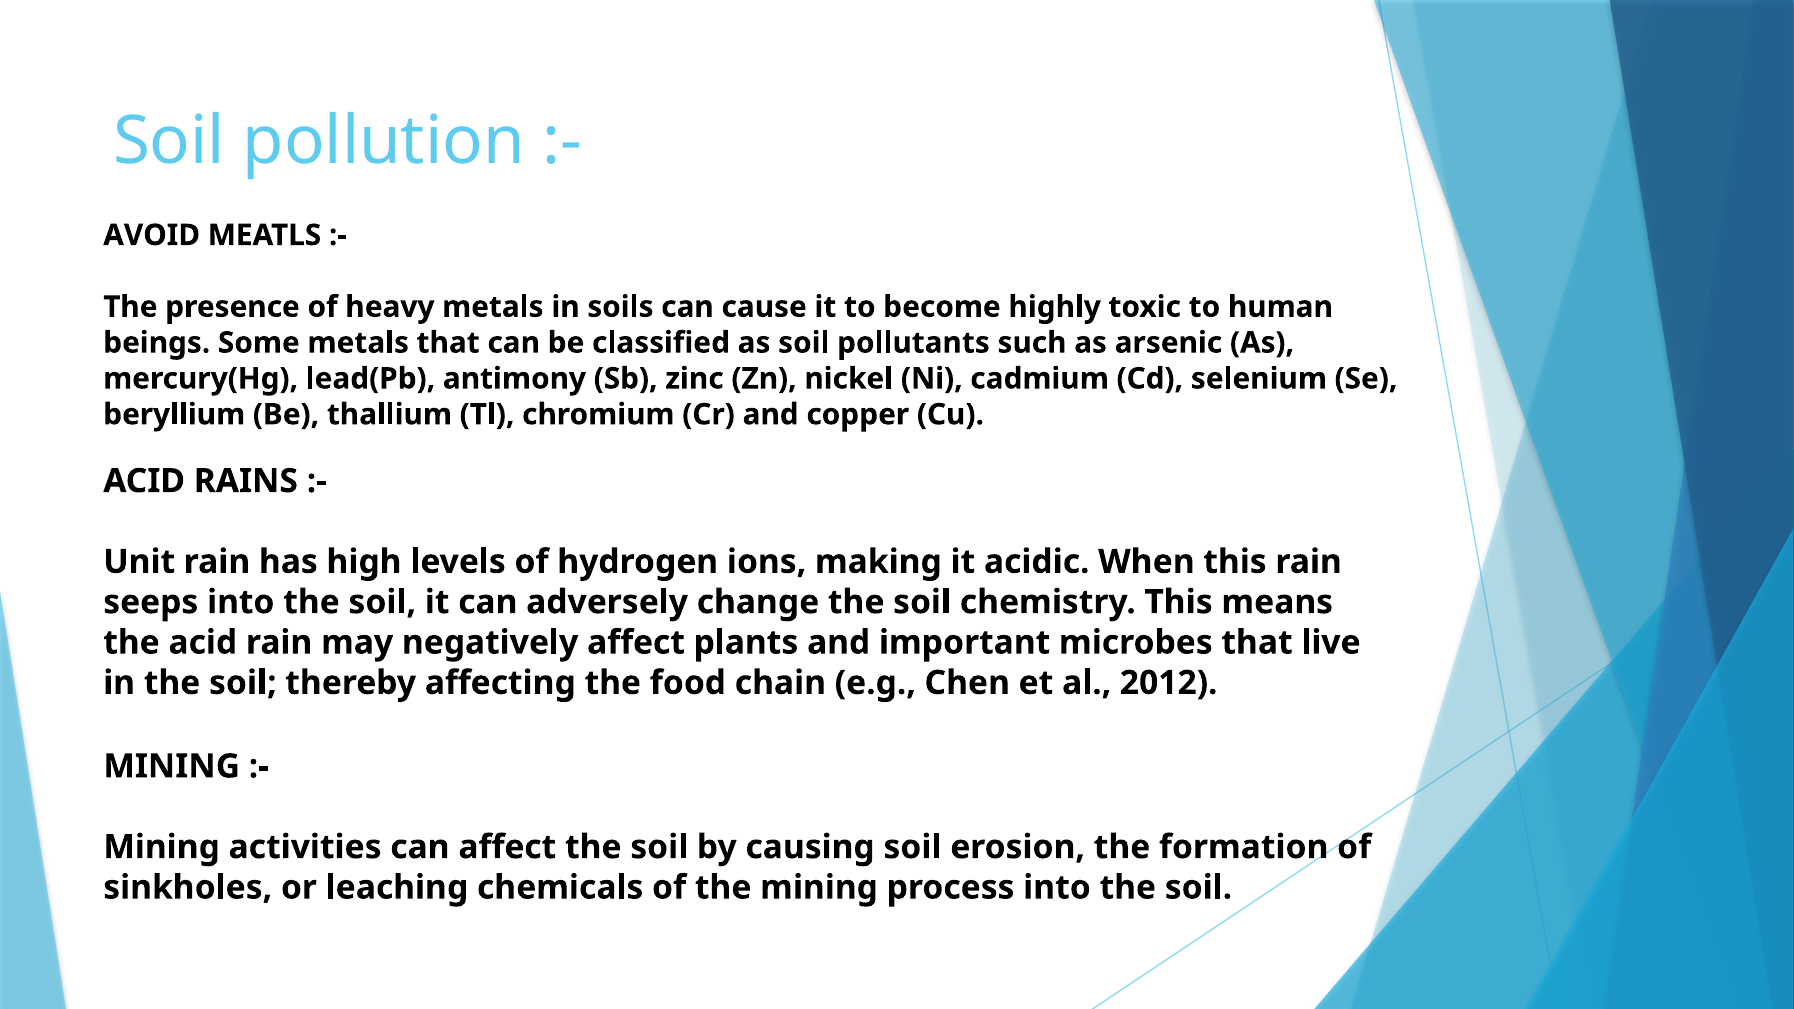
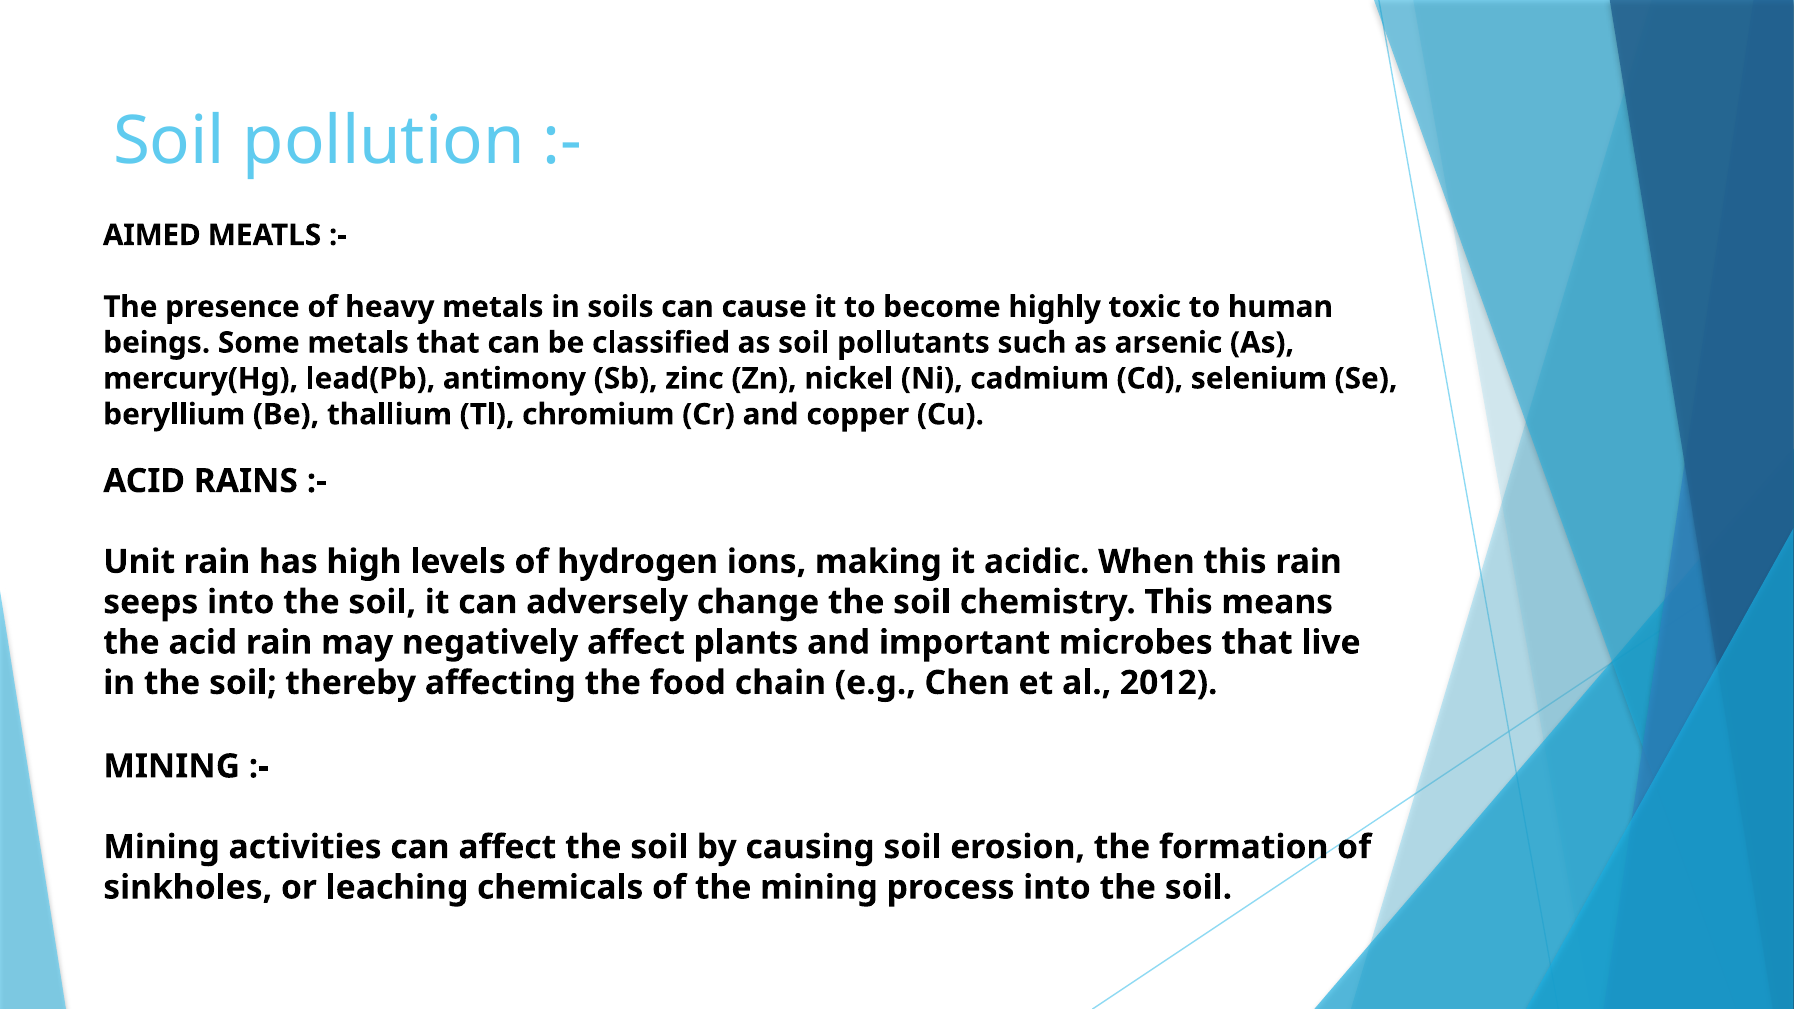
AVOID: AVOID -> AIMED (152, 235)
